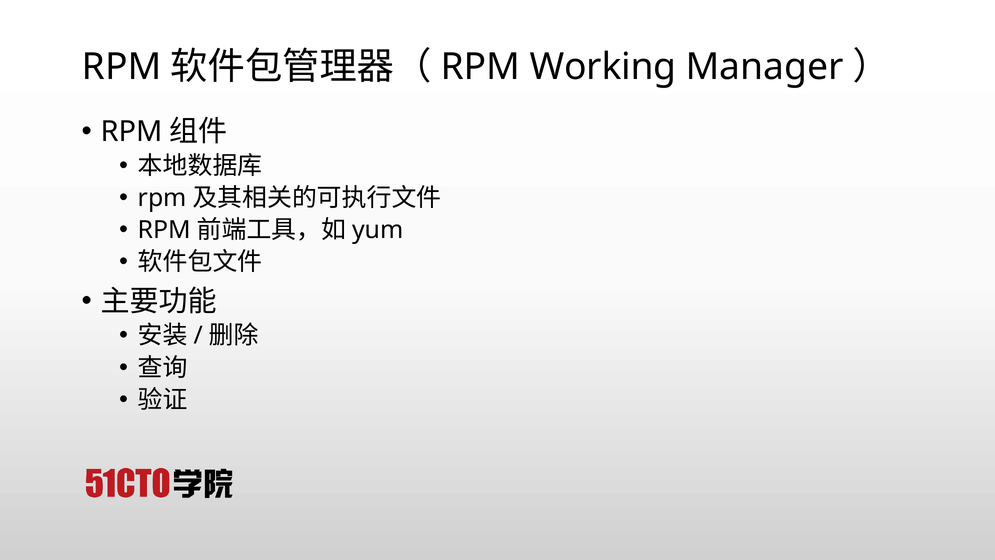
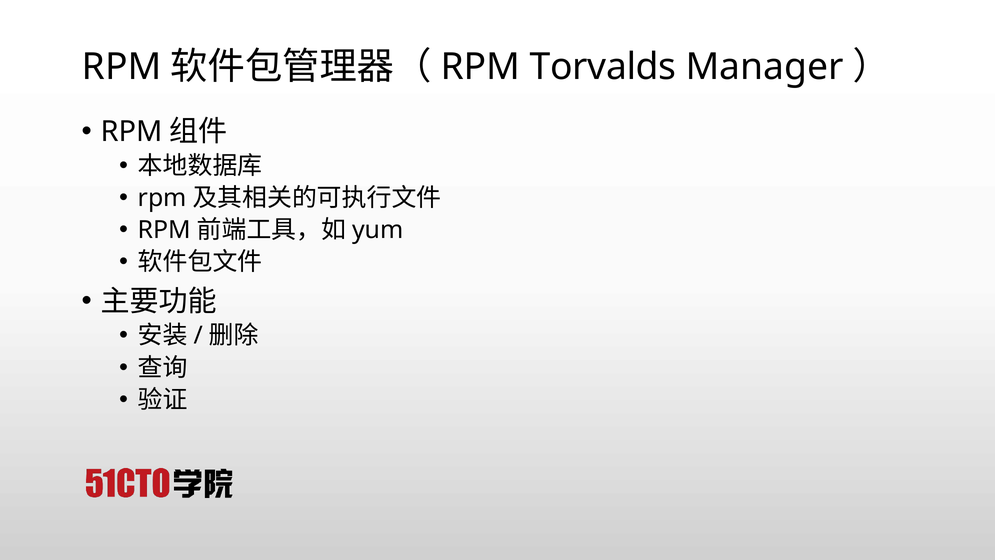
Working: Working -> Torvalds (603, 67)
